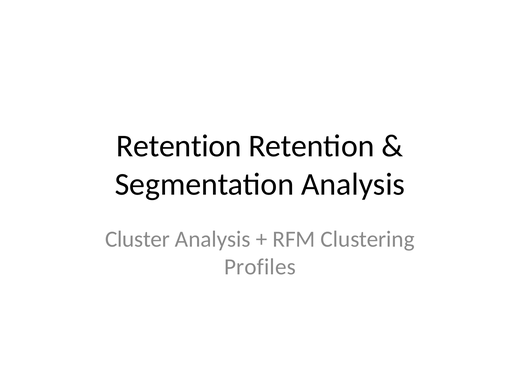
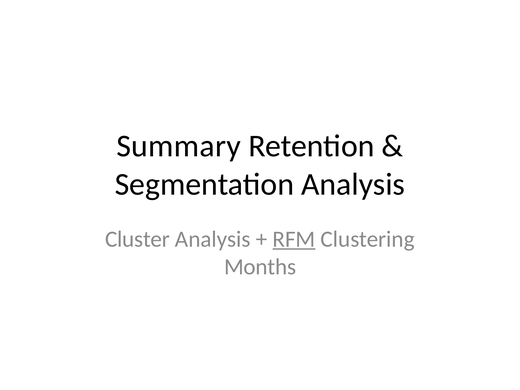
Retention: Retention -> Summary (179, 146)
RFM underline: none -> present (294, 239)
Profiles: Profiles -> Months (260, 267)
